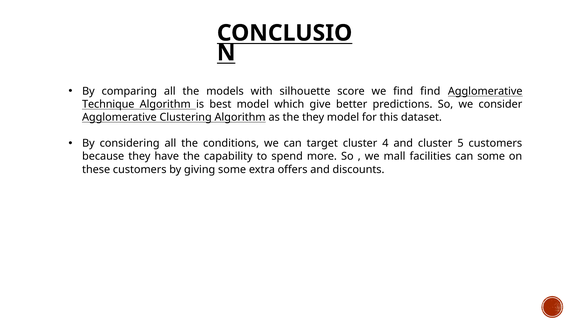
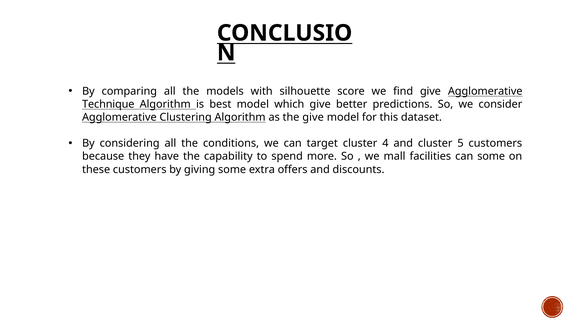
find find: find -> give (430, 91)
the they: they -> give (313, 117)
